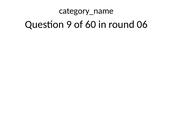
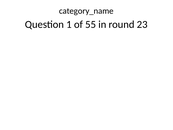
9: 9 -> 1 (69, 24)
60: 60 -> 55 (91, 24)
06: 06 -> 23 (142, 24)
